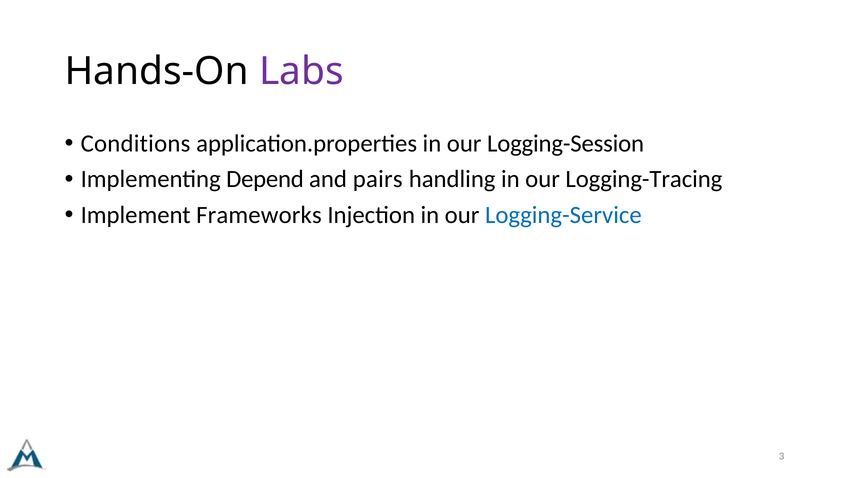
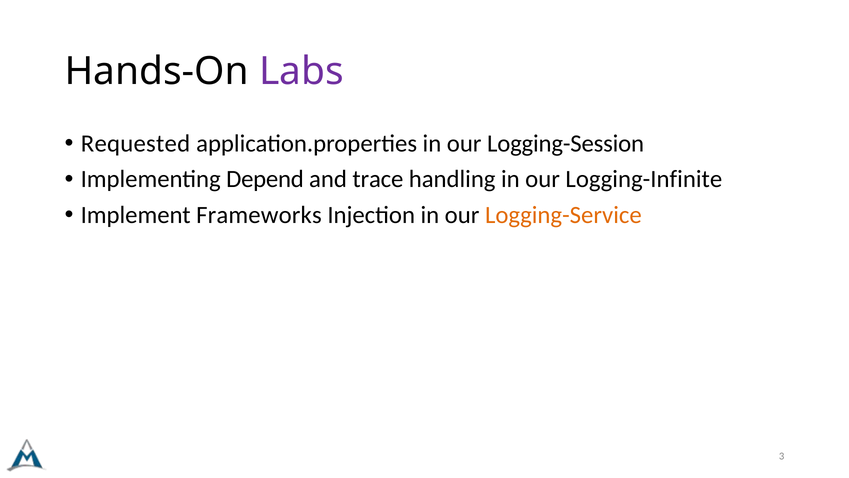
Conditions: Conditions -> Requested (135, 144)
pairs: pairs -> trace (378, 179)
Logging-Tracing: Logging-Tracing -> Logging-Infinite (644, 179)
Logging-Service colour: blue -> orange (563, 215)
